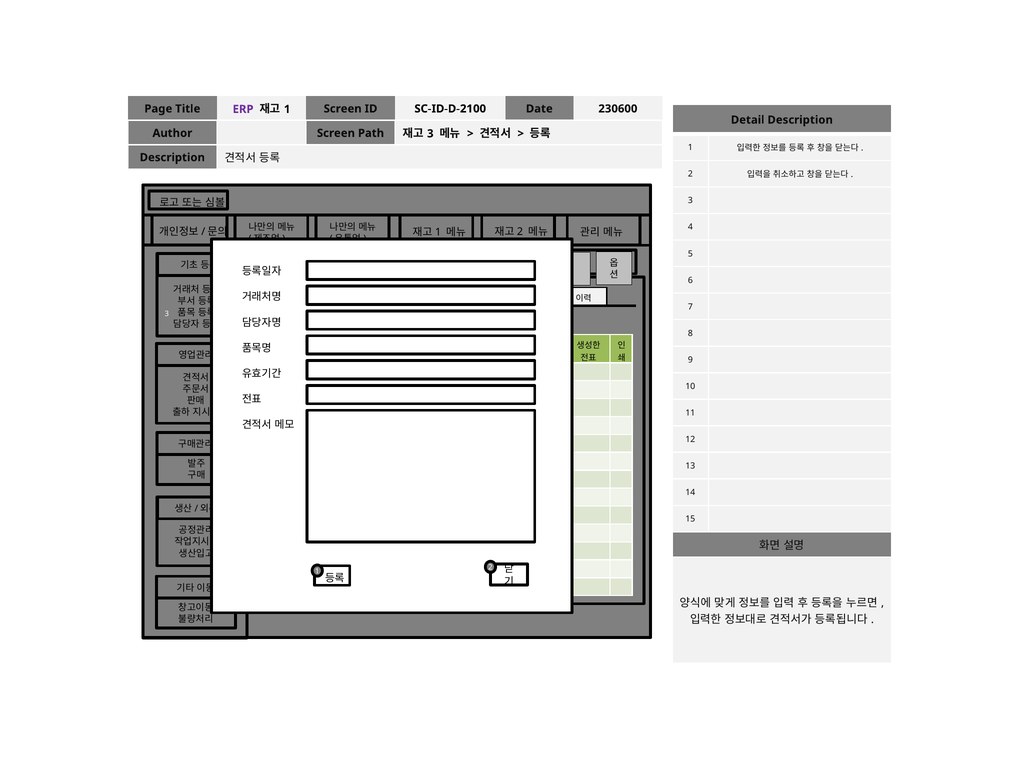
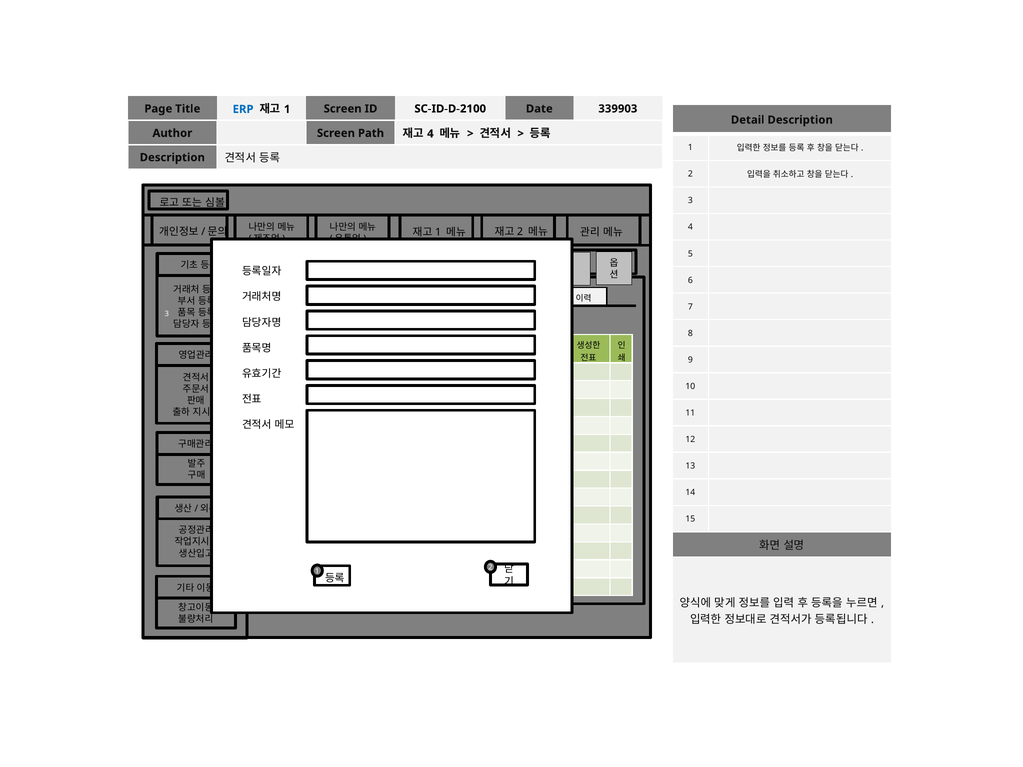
ERP colour: purple -> blue (243, 109)
230600: 230600 -> 339903 (618, 109)
3: 3 -> 4 (430, 134)
